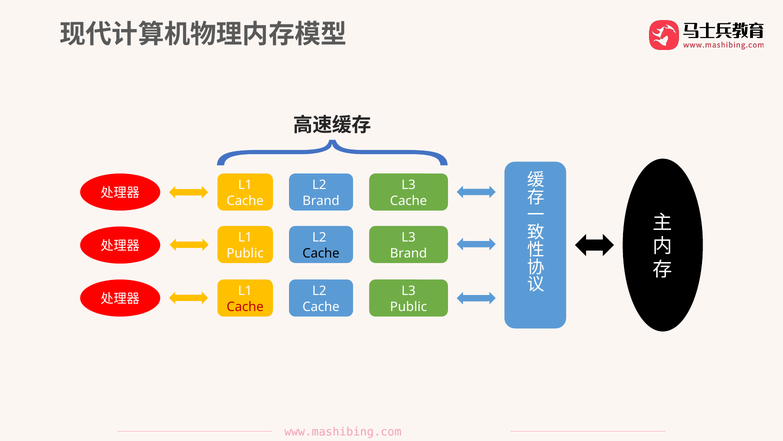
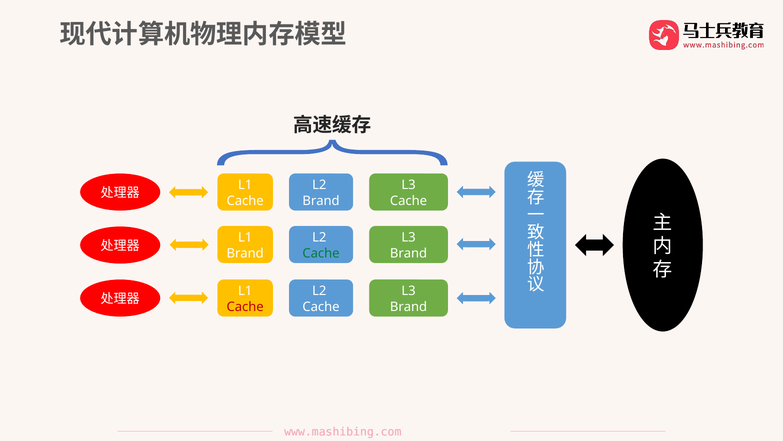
Public: Public -> Brand (245, 253)
Cache colour: black -> green (321, 253)
Public: Public -> Brand (409, 306)
